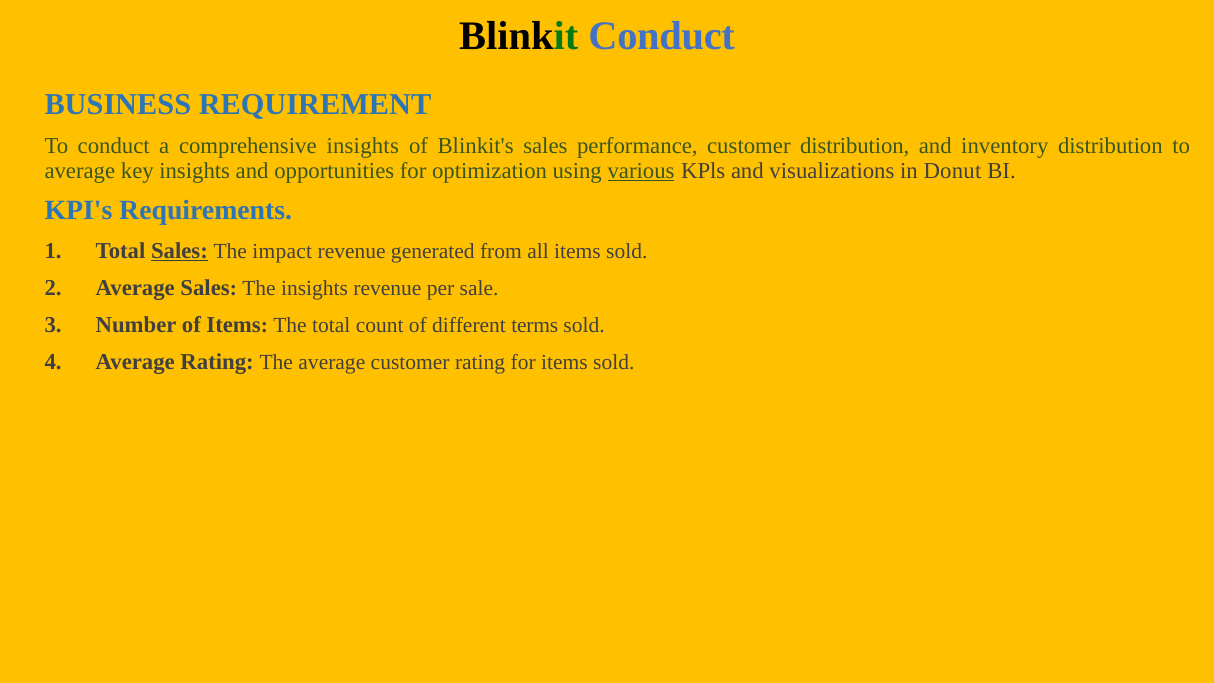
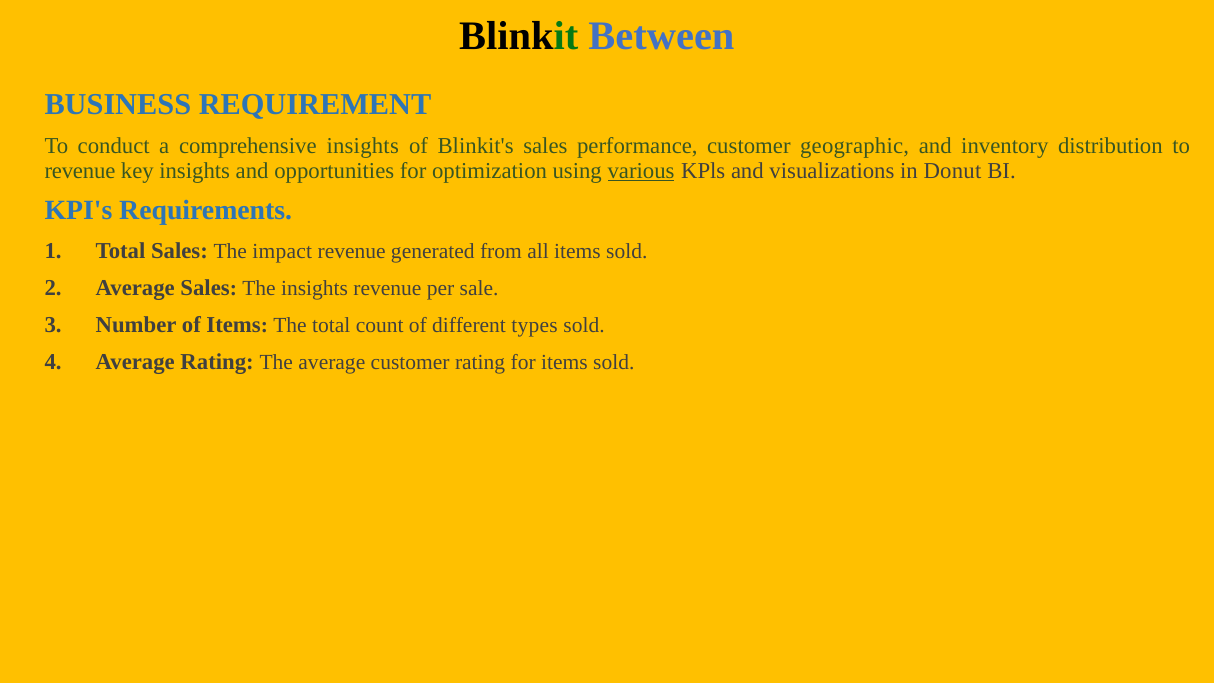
Blinkit Conduct: Conduct -> Between (661, 36)
customer distribution: distribution -> geographic (855, 146)
average: average -> revenue (80, 171)
Sales underline: present -> none (179, 251)
terms: terms -> types (535, 325)
